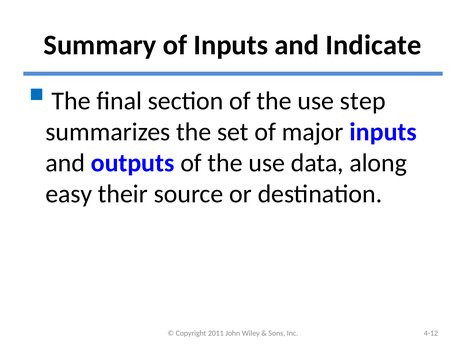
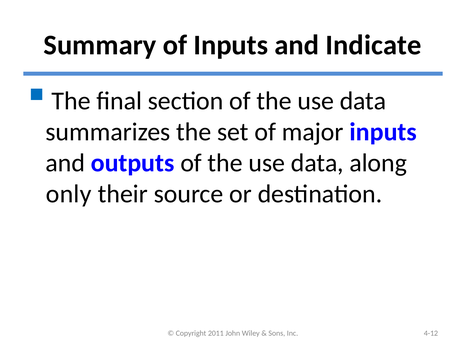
step: step -> data (363, 101)
easy: easy -> only (69, 194)
